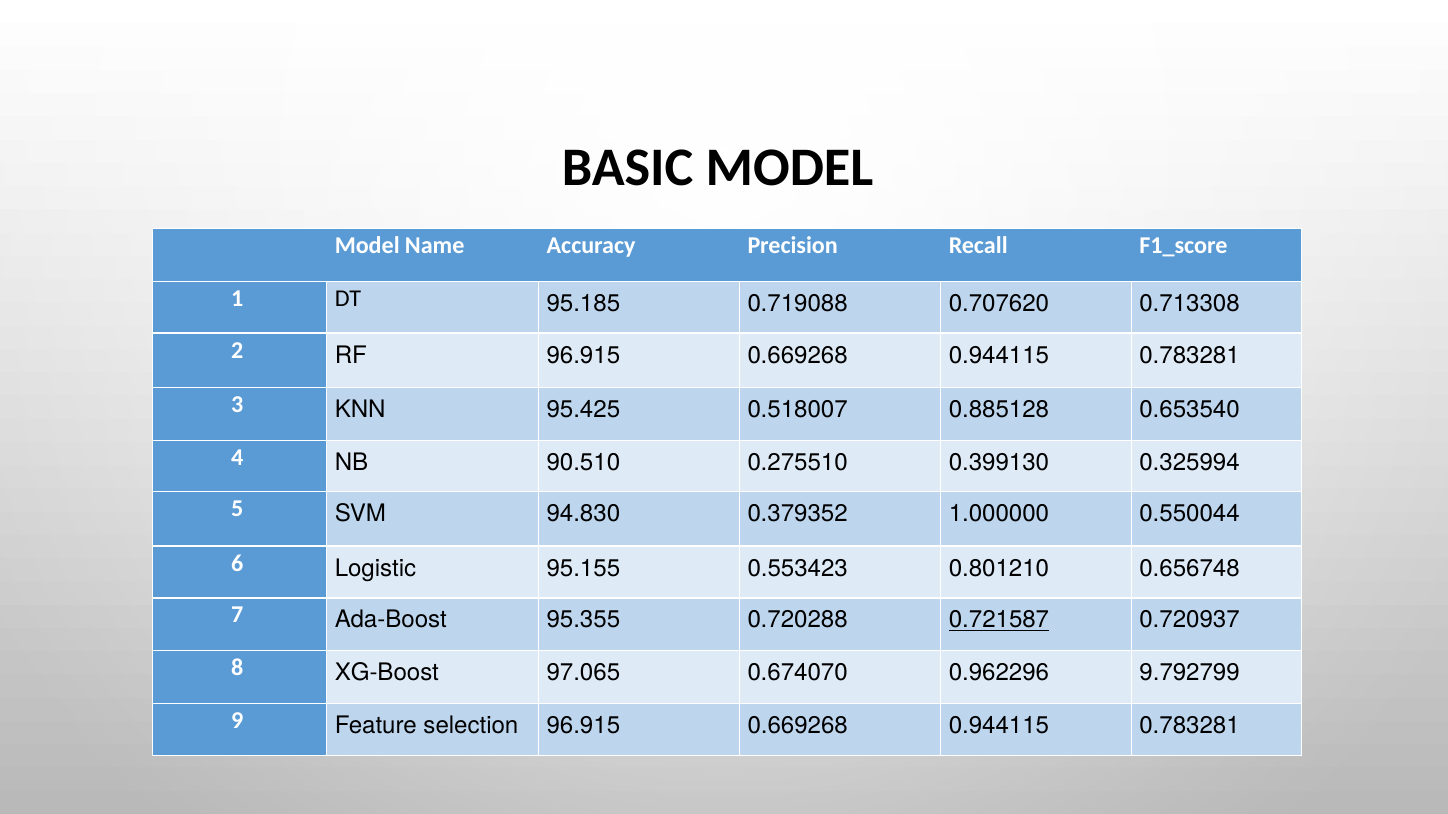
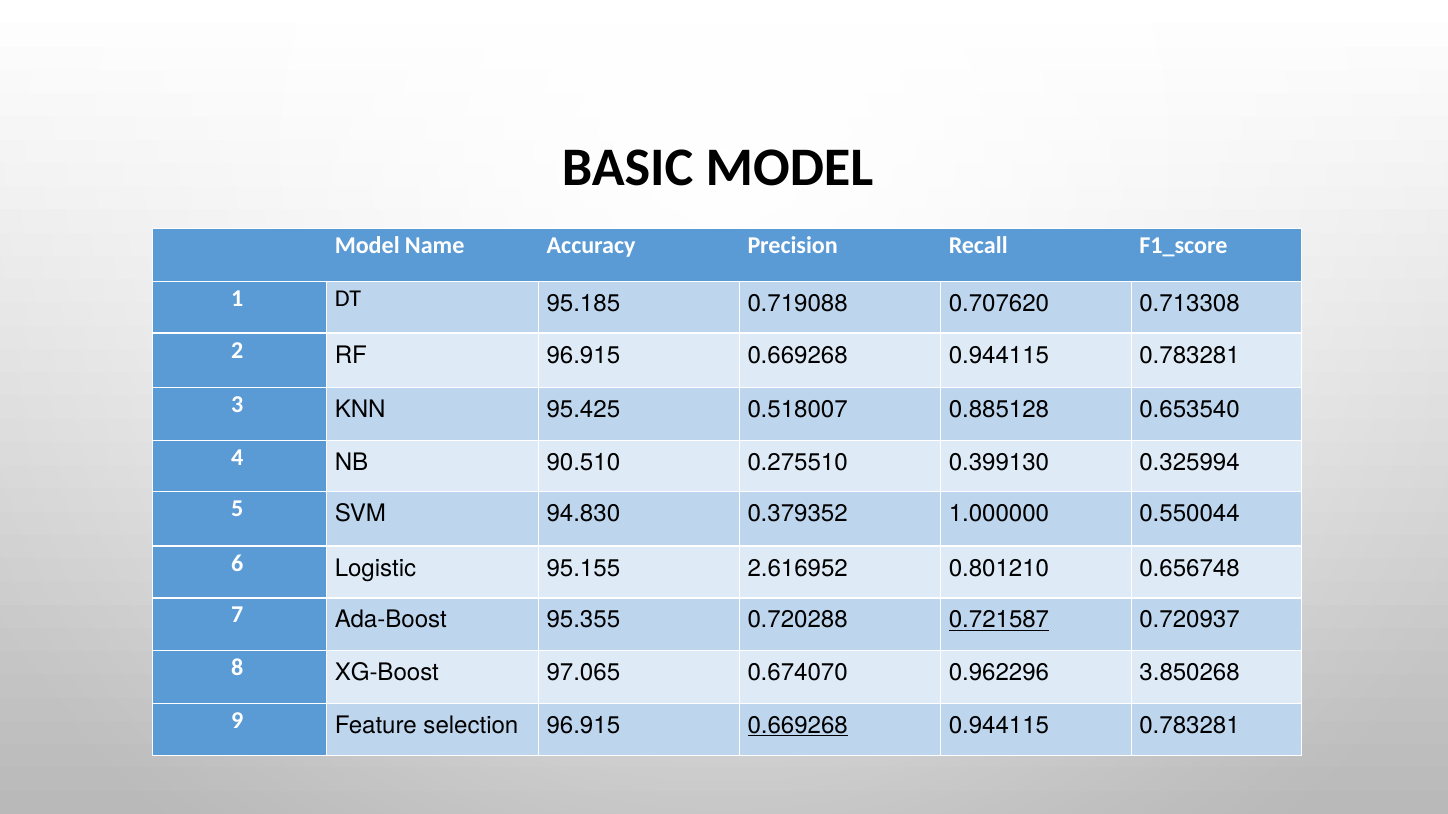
0.553423: 0.553423 -> 2.616952 (798, 568)
9.792799: 9.792799 -> 3.850268 (1190, 673)
0.669268 underline: none -> present (798, 726)
